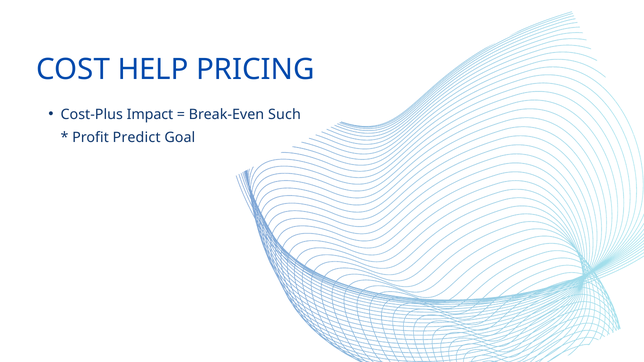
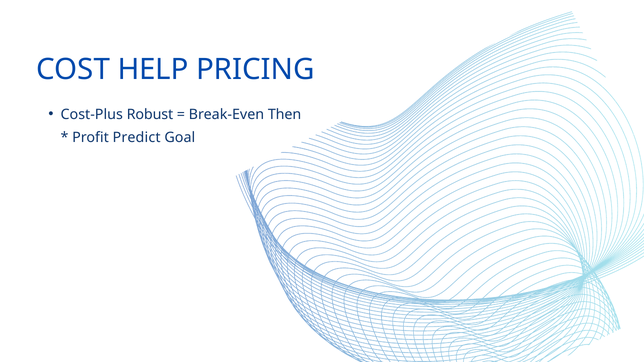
Impact: Impact -> Robust (150, 115)
Such: Such -> Then (285, 115)
